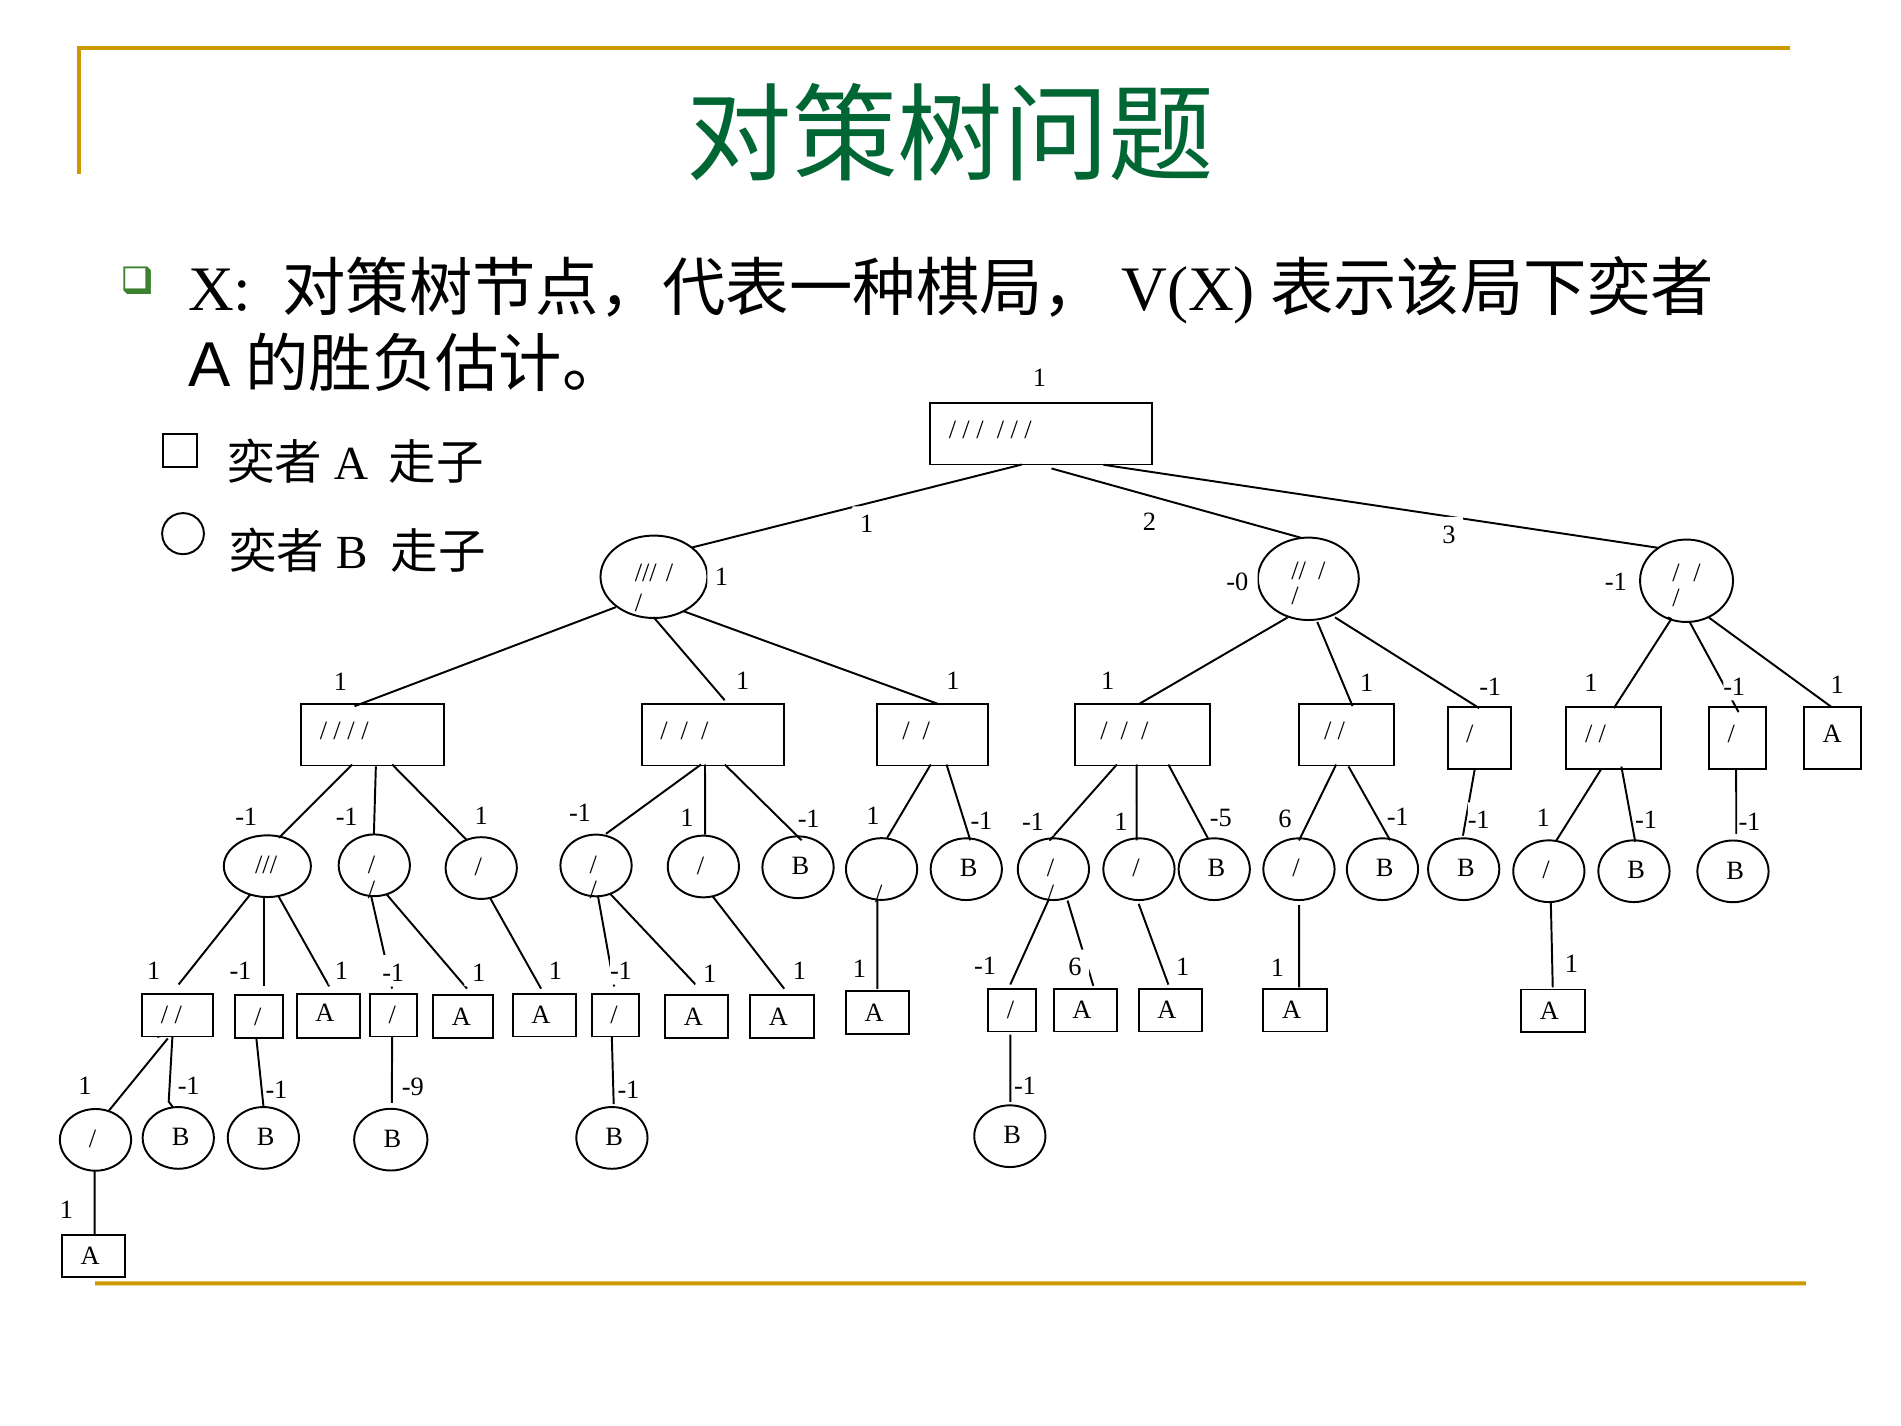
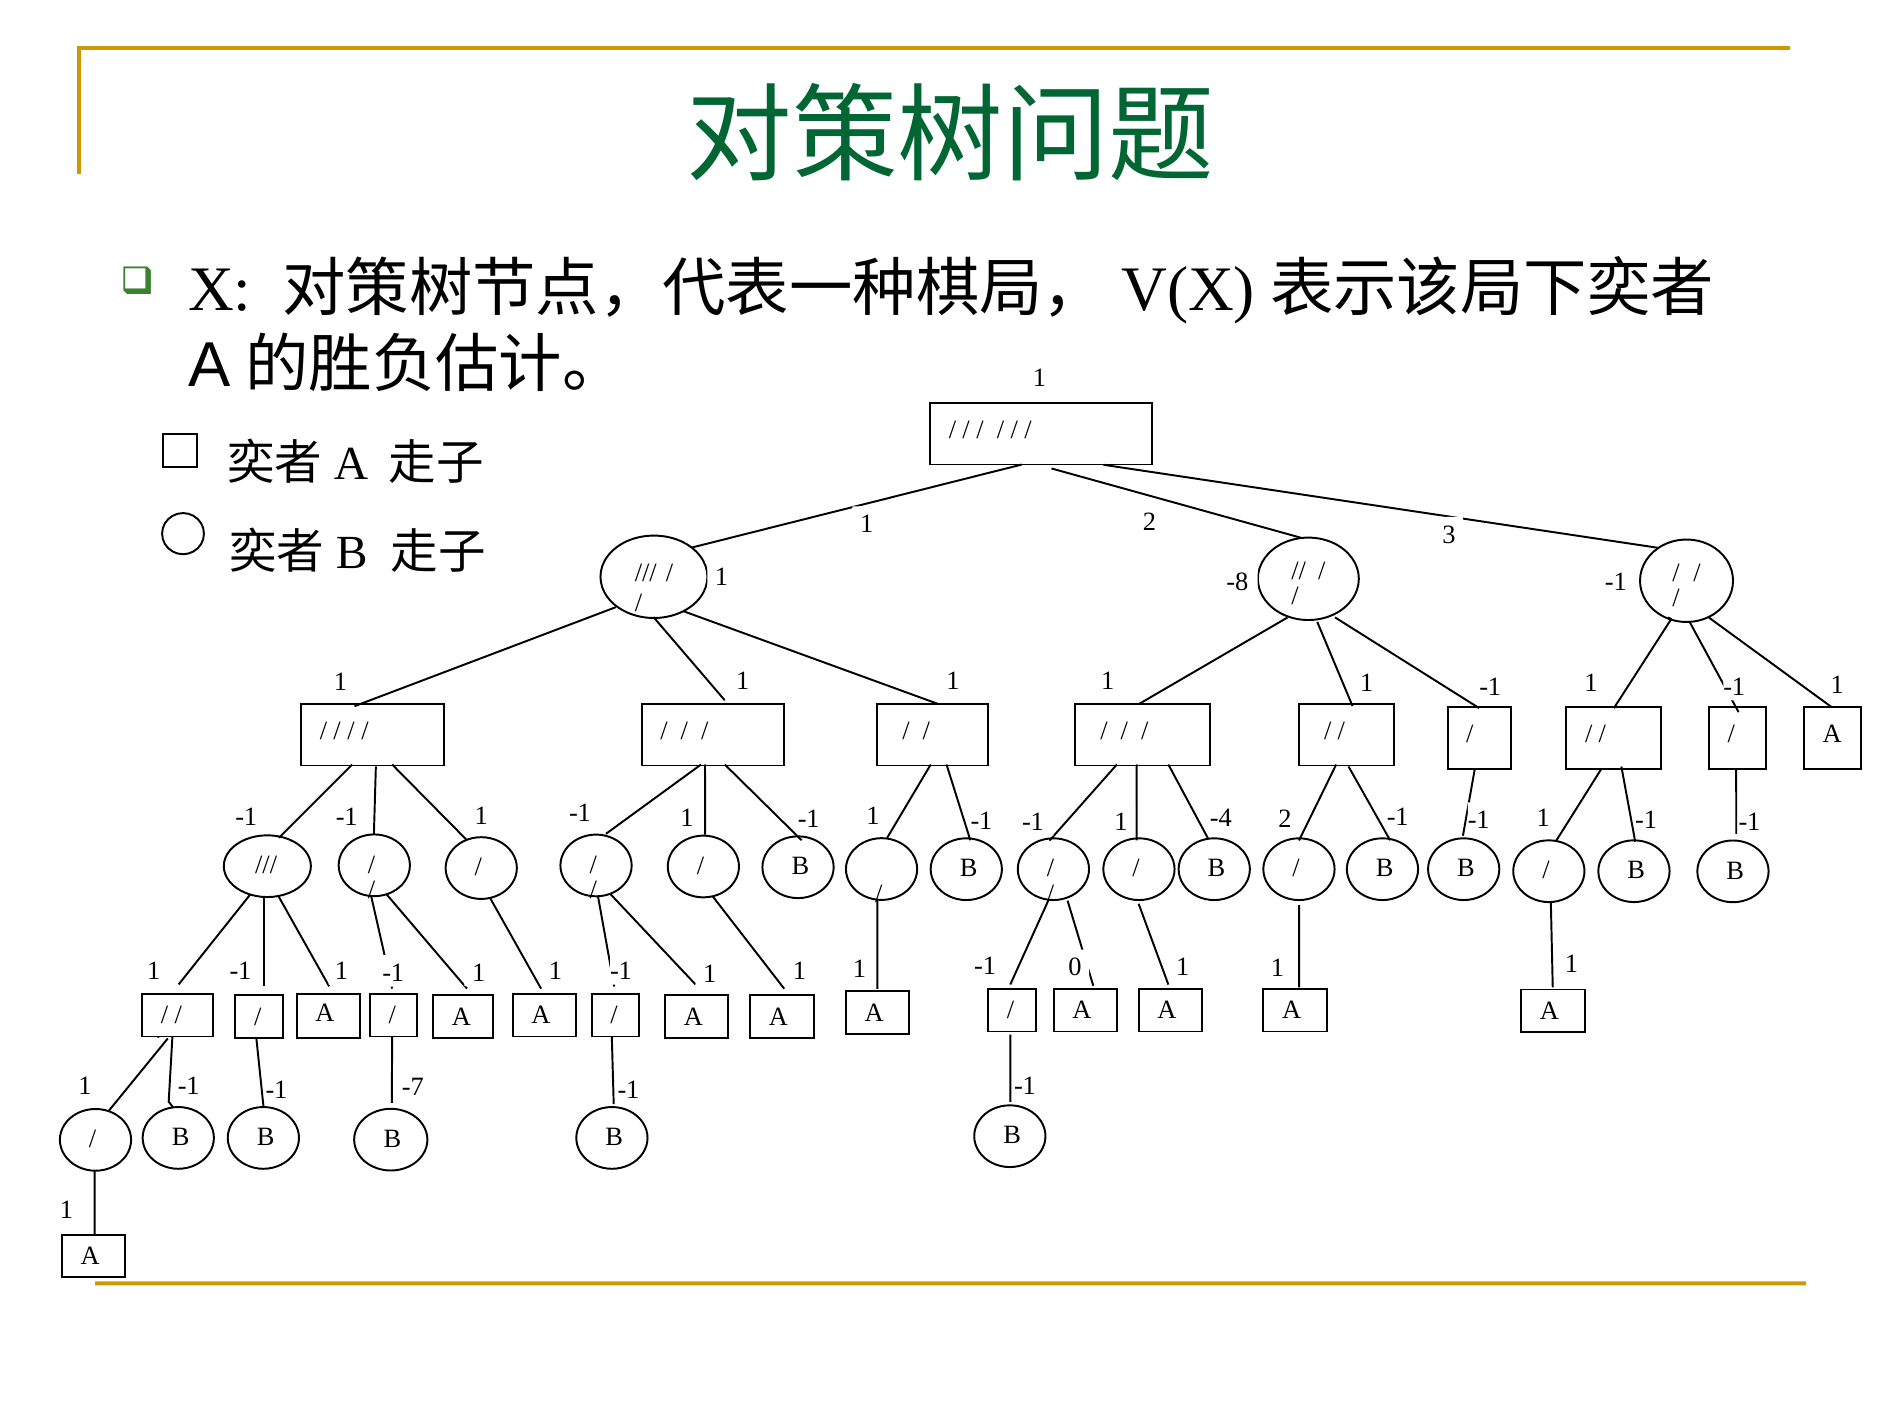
-0: -0 -> -8 (1237, 582)
-5: -5 -> -4 (1221, 817)
6: 6 -> 2 (1285, 819)
6: 6 -> 0 (1075, 967)
-9: -9 -> -7 (413, 1087)
